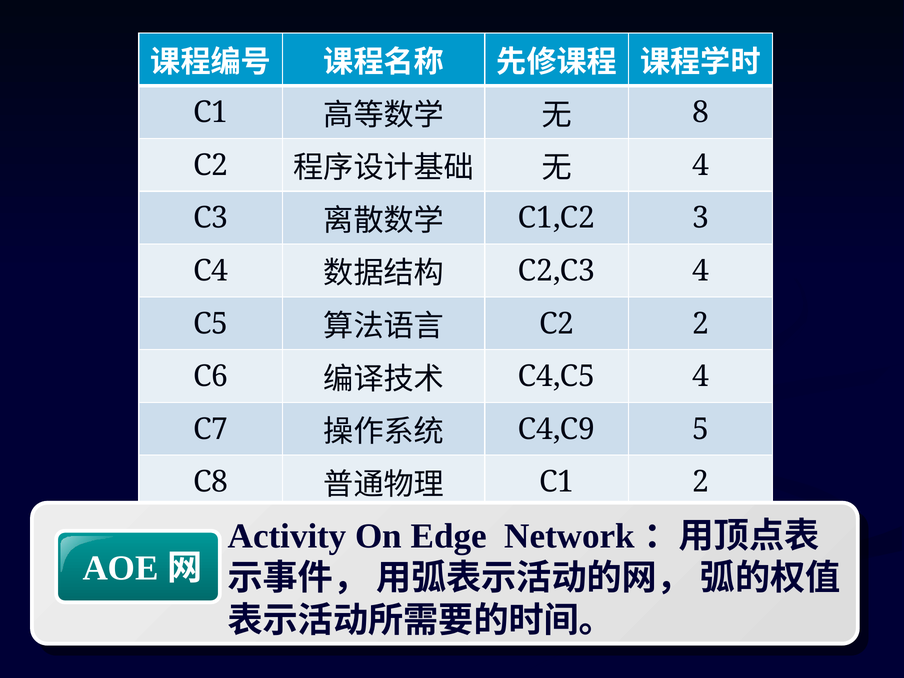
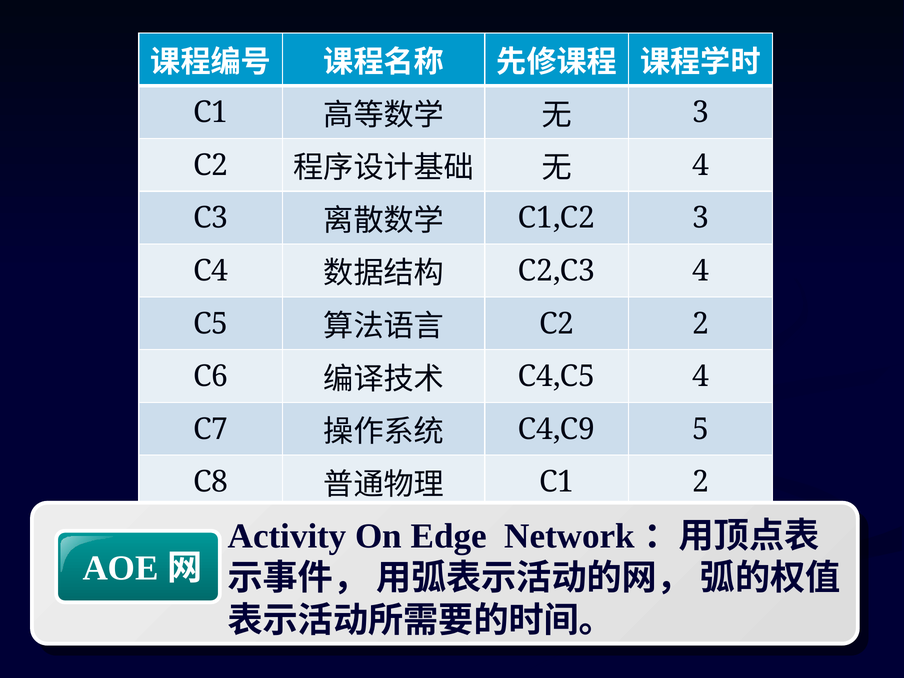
8: 8 -> 3 (700, 112)
